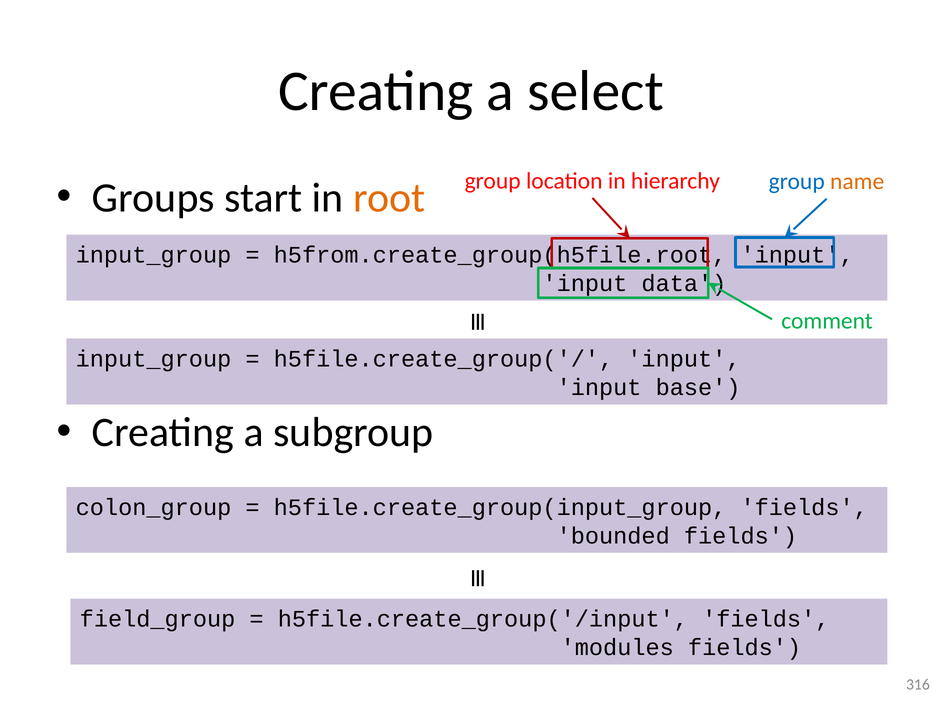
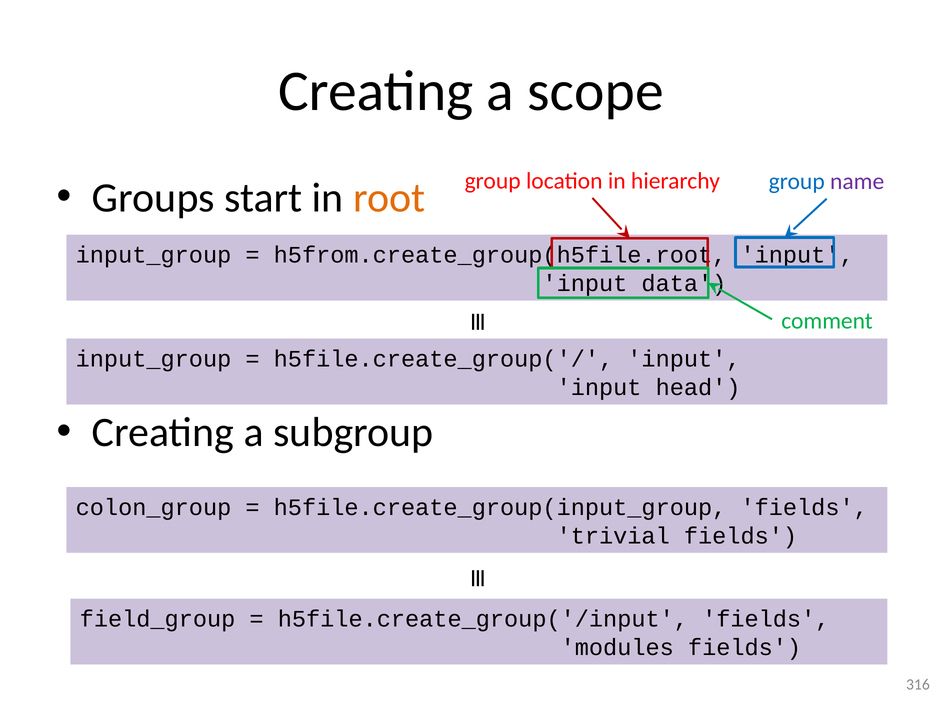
select: select -> scope (595, 91)
name colour: orange -> purple (857, 182)
base: base -> head (698, 387)
bounded: bounded -> trivial (613, 536)
